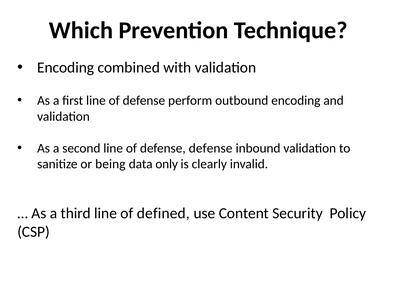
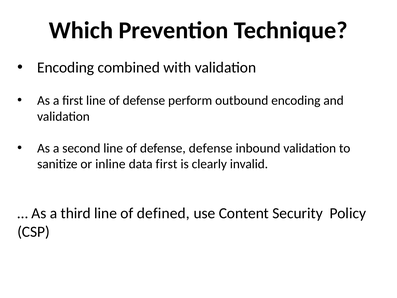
being: being -> inline (110, 164)
data only: only -> first (167, 164)
